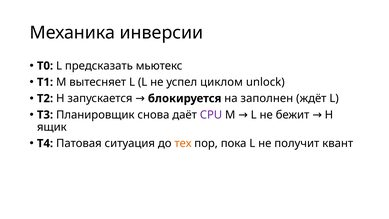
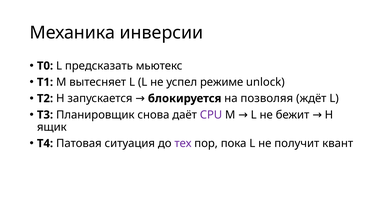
циклом: циклом -> режиме (222, 82)
заполнен: заполнен -> позволяя (267, 98)
тех colour: orange -> purple (183, 143)
